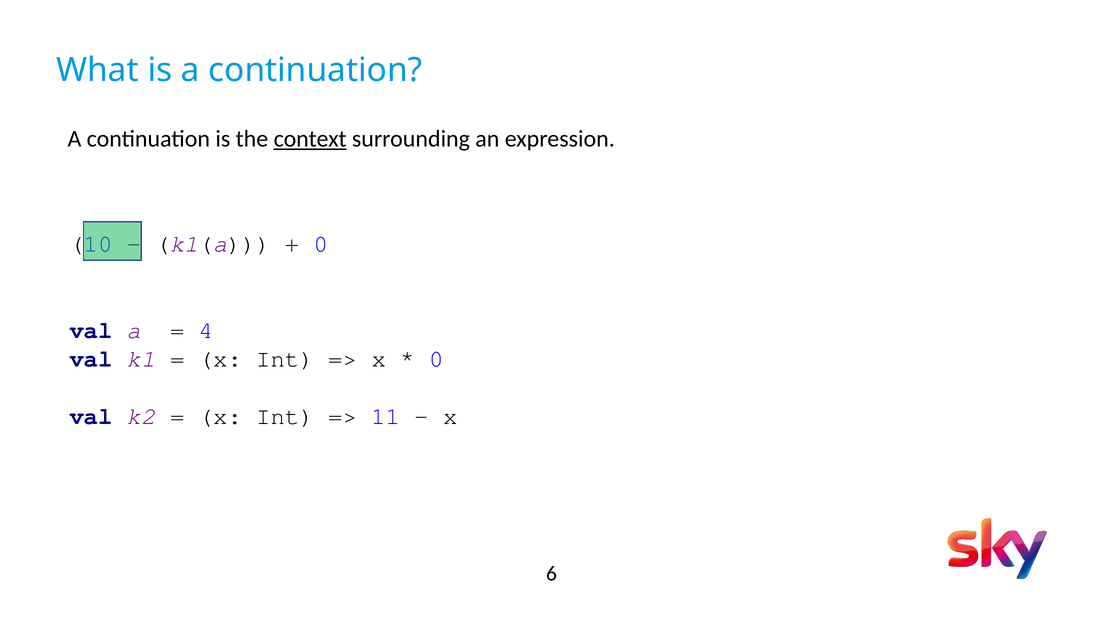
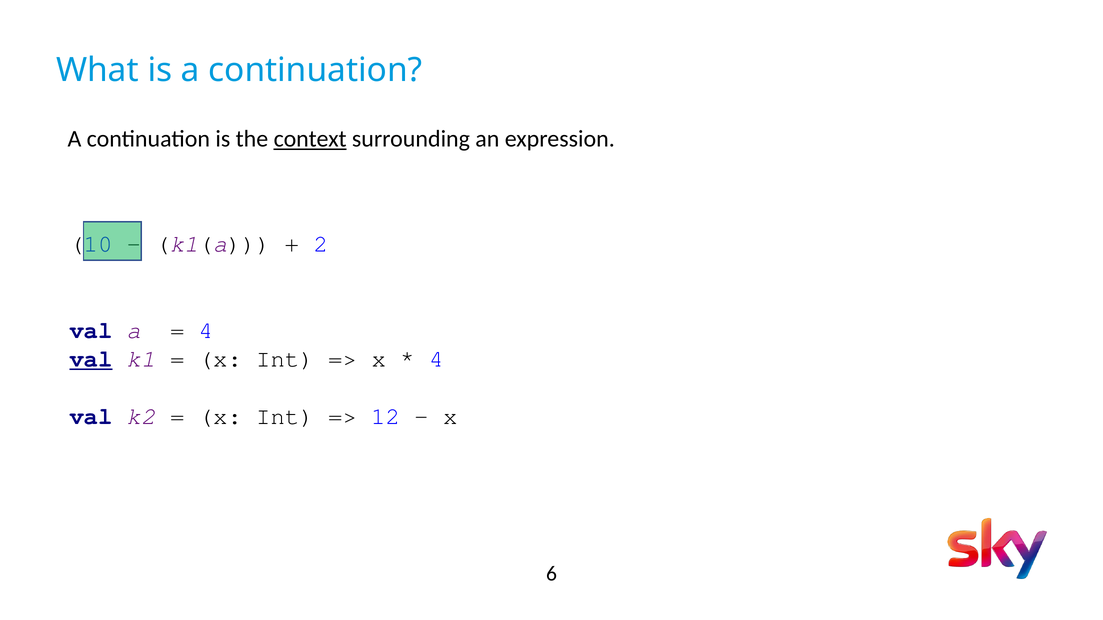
0: 0 -> 2 (321, 244)
val underline: none -> present (91, 359)
0: 0 -> 4 (436, 359)
11: 11 -> 12 (386, 417)
